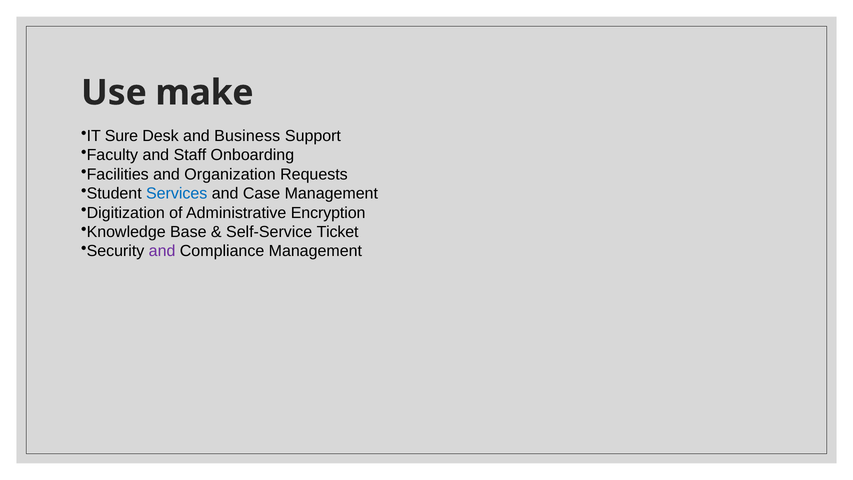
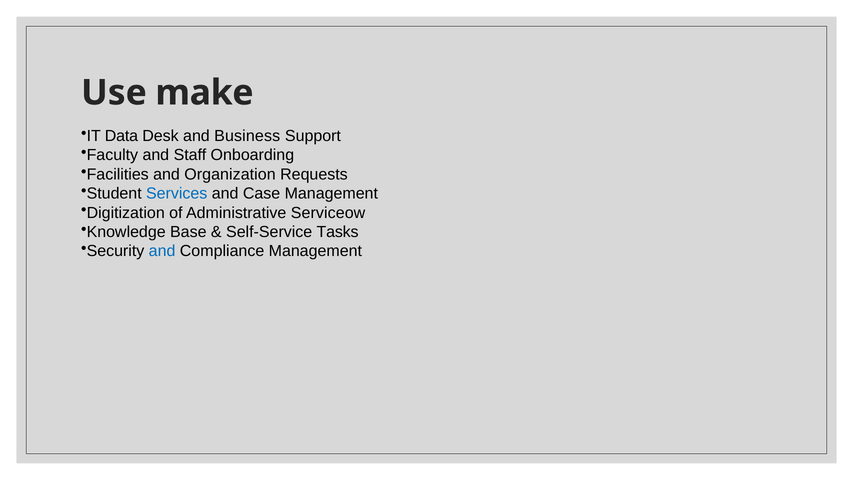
Sure: Sure -> Data (121, 136)
Encryption: Encryption -> Serviceow (328, 213)
Ticket: Ticket -> Tasks (338, 232)
and colour: purple -> blue (162, 251)
